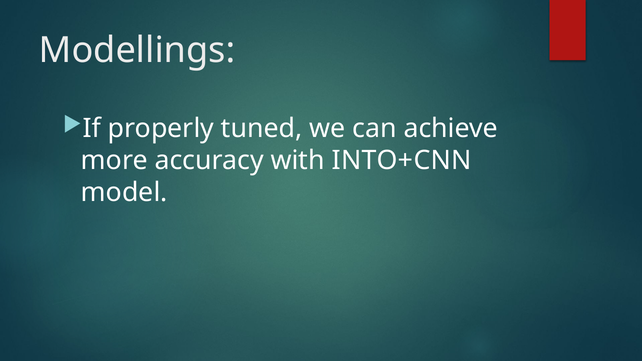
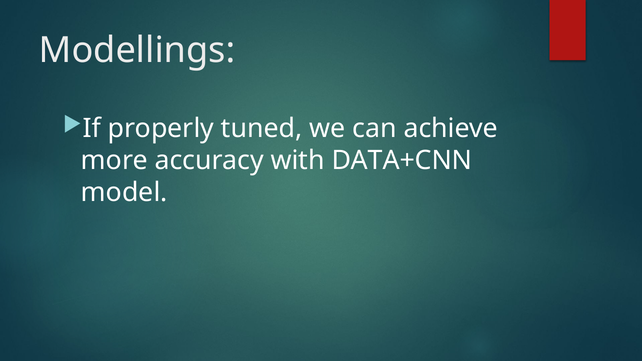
INTO+CNN: INTO+CNN -> DATA+CNN (402, 161)
